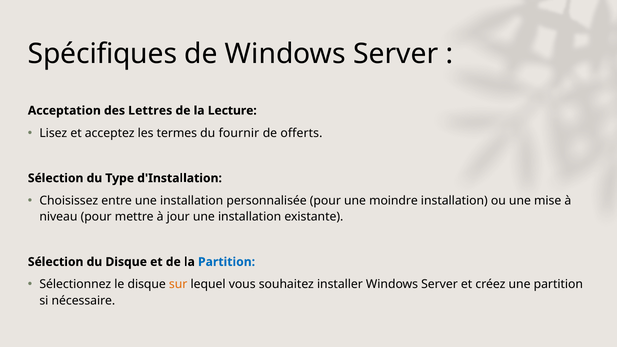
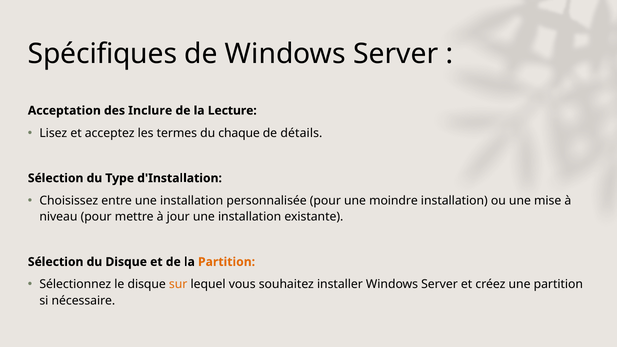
Lettres: Lettres -> Inclure (150, 111)
fournir: fournir -> chaque (239, 133)
offerts: offerts -> détails (301, 133)
Partition colour: blue -> orange (227, 262)
